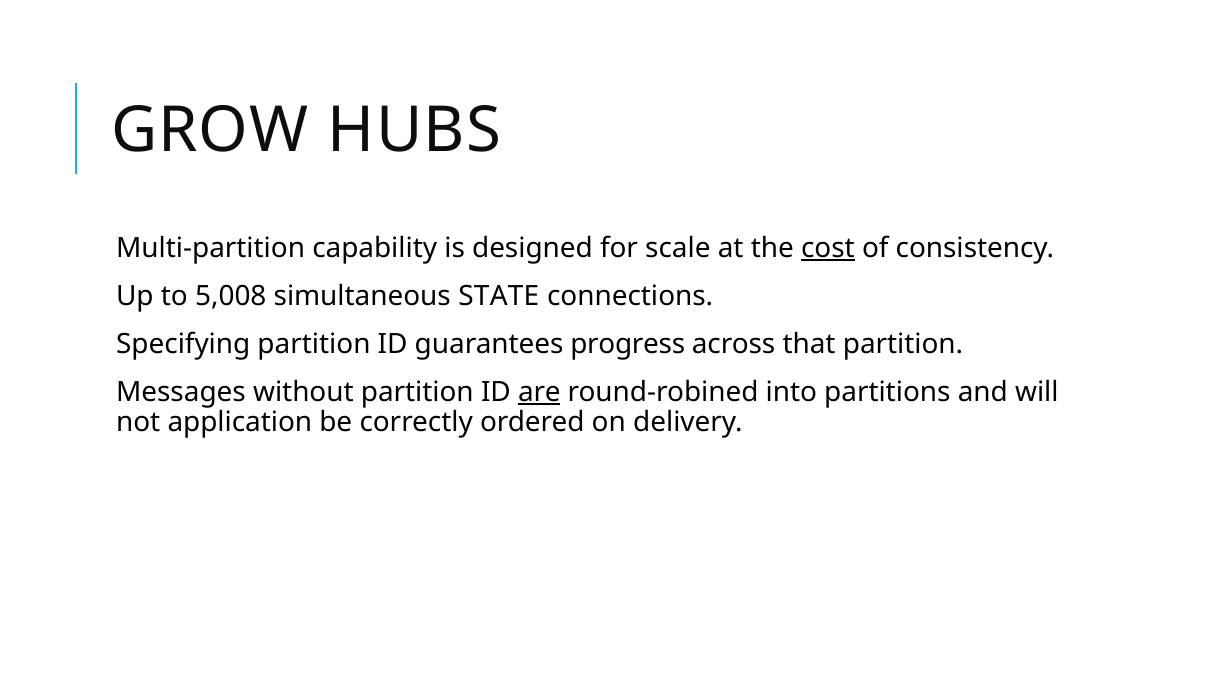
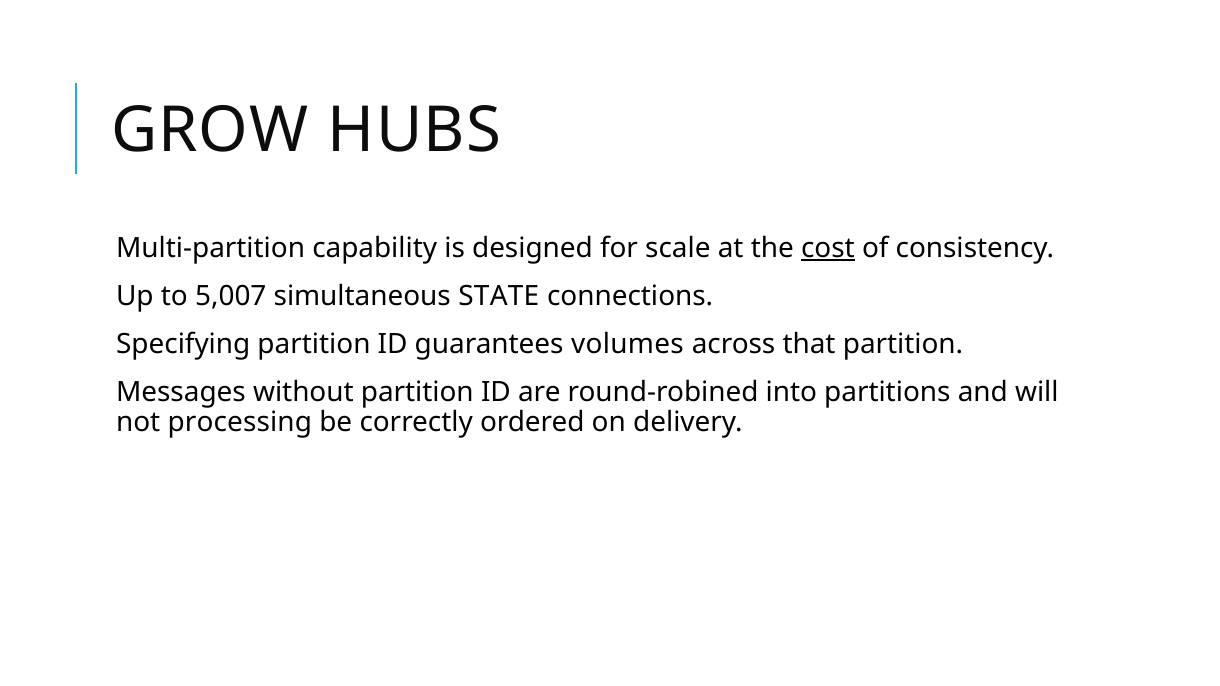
5,008: 5,008 -> 5,007 (231, 296)
progress: progress -> volumes (627, 344)
are underline: present -> none (539, 392)
application: application -> processing (240, 422)
